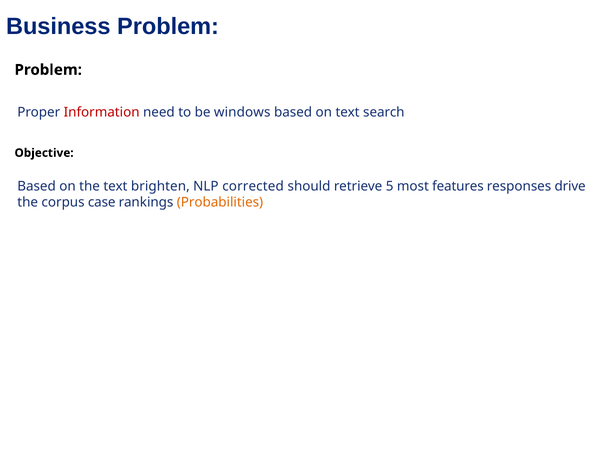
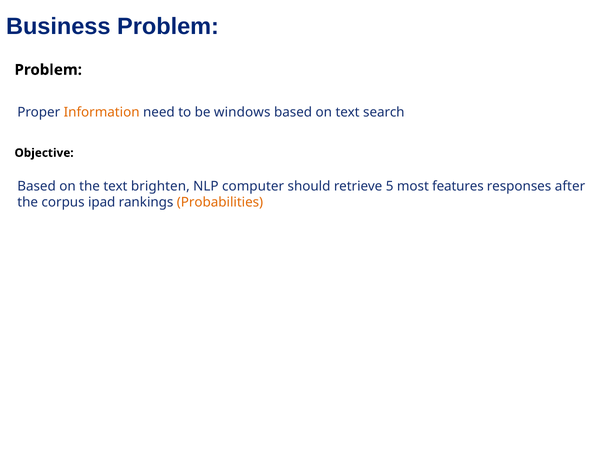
Information colour: red -> orange (102, 113)
corrected: corrected -> computer (253, 187)
drive: drive -> after (570, 187)
case: case -> ipad (102, 203)
